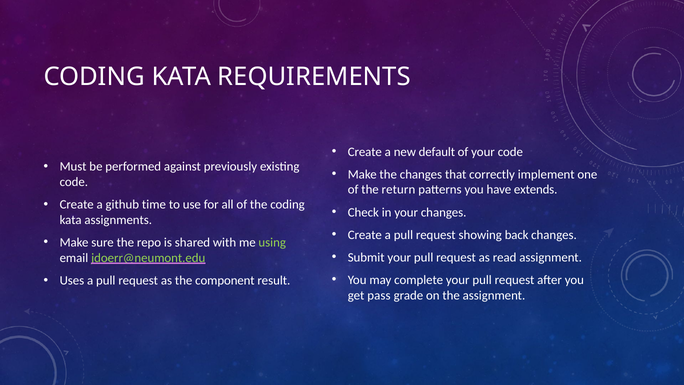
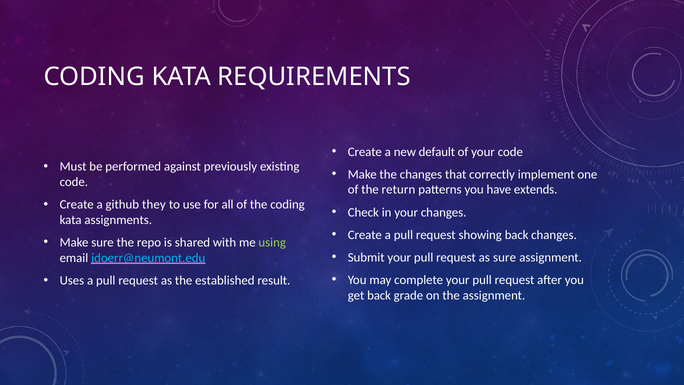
time: time -> they (154, 204)
as read: read -> sure (505, 257)
jdoerr@neumont.edu colour: light green -> light blue (148, 258)
component: component -> established (225, 280)
get pass: pass -> back (379, 295)
